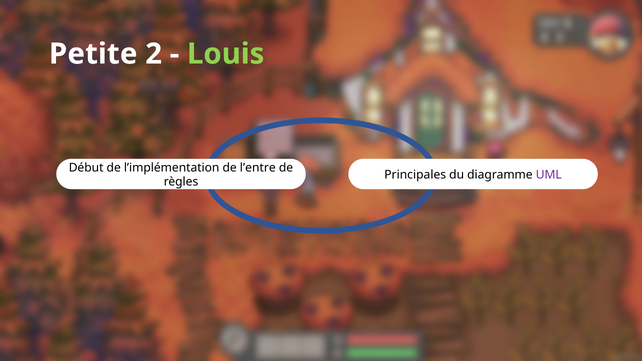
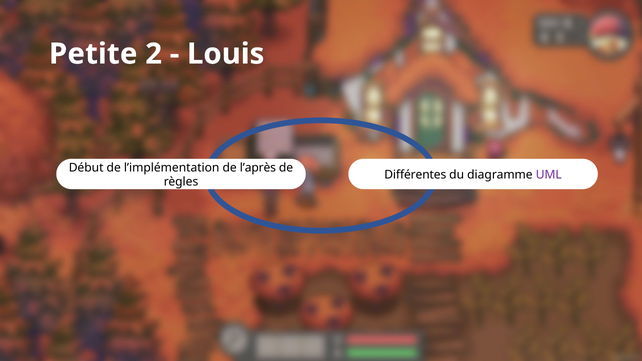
Louis colour: light green -> white (226, 54)
l’entre: l’entre -> l’après (258, 168)
Principales: Principales -> Différentes (415, 175)
